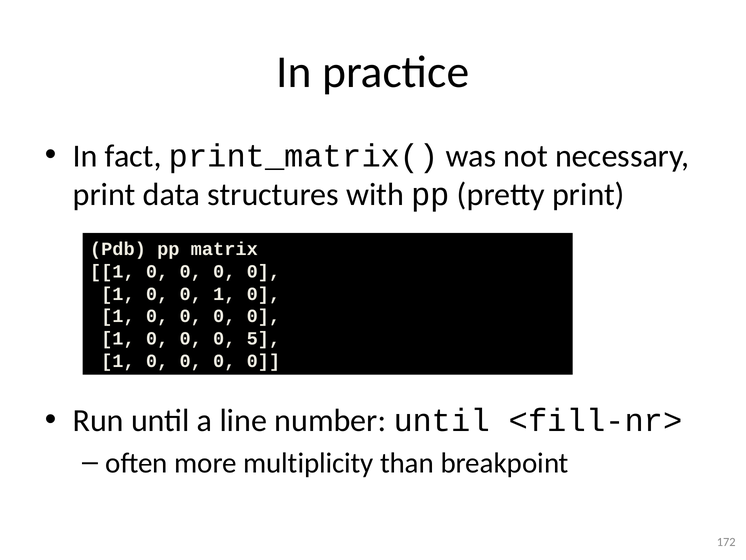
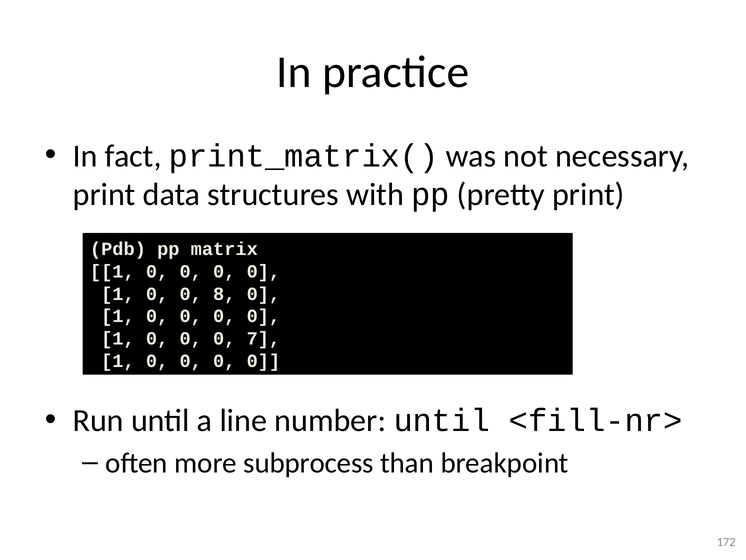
1 0 0 1: 1 -> 8 (224, 294)
5: 5 -> 7 (263, 338)
multiplicity: multiplicity -> subprocess (308, 463)
